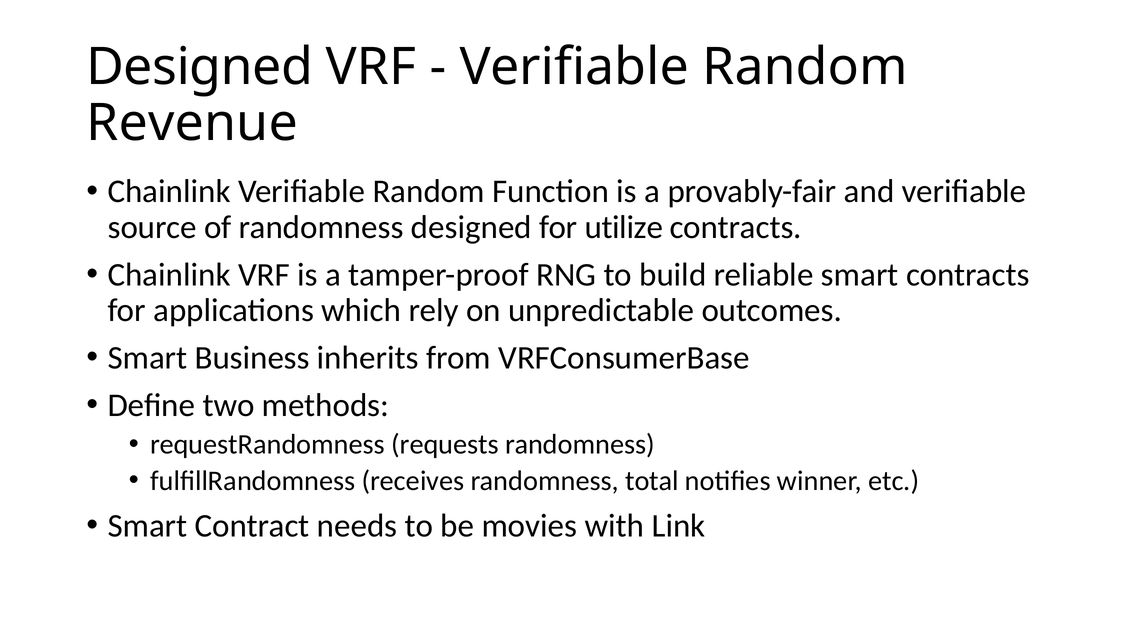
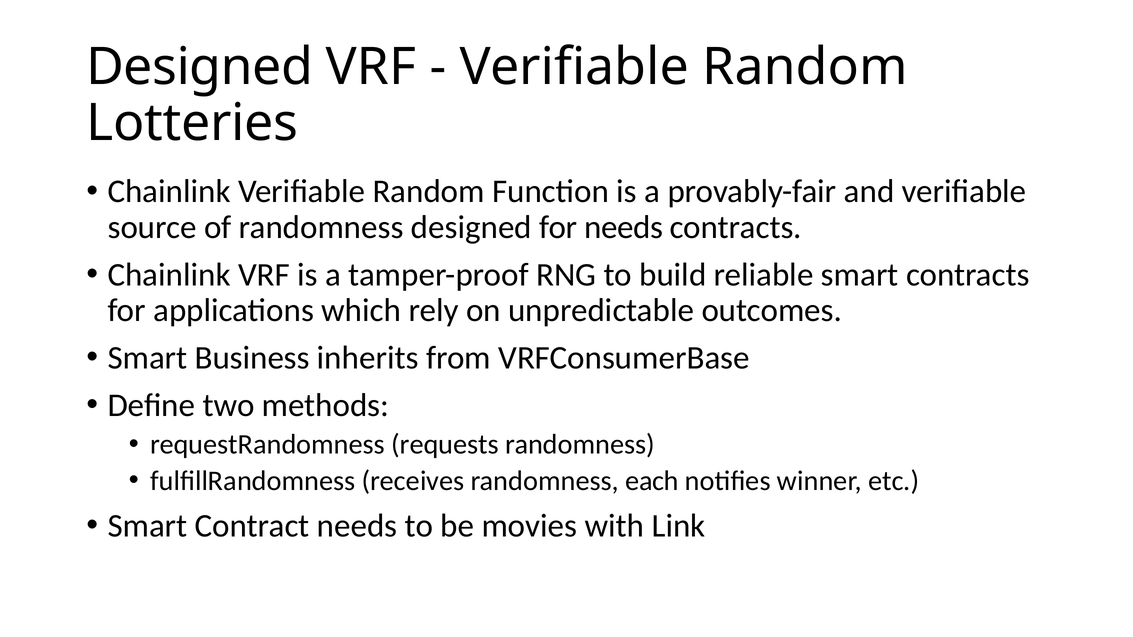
Revenue: Revenue -> Lotteries (192, 123)
for utilize: utilize -> needs (624, 227)
total: total -> each (652, 481)
